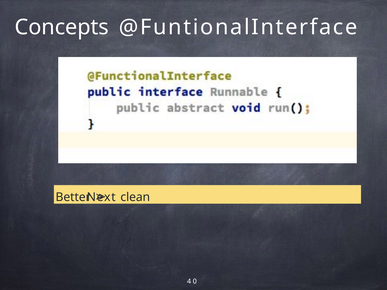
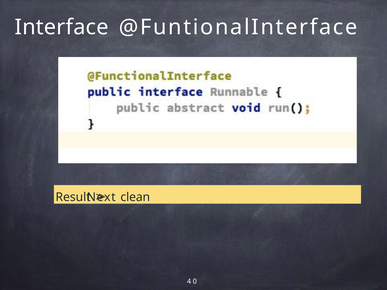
Concepts: Concepts -> Interface (62, 27)
Better: Better -> Result (73, 197)
